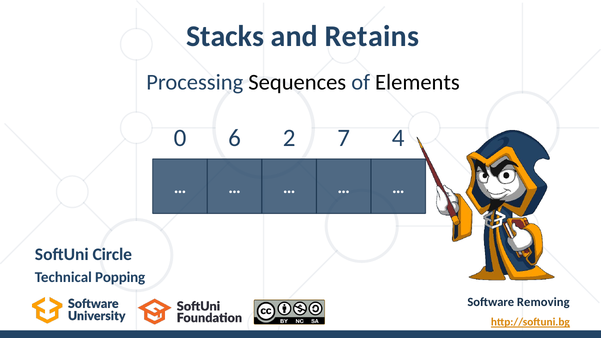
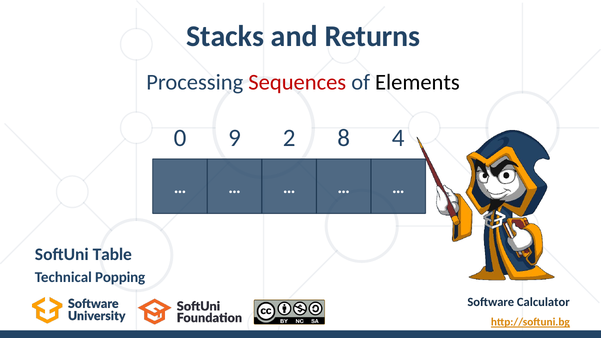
Retains: Retains -> Returns (372, 36)
Sequences colour: black -> red (297, 82)
6: 6 -> 9 (235, 138)
7: 7 -> 8 (344, 138)
Circle: Circle -> Table (112, 255)
Removing: Removing -> Calculator (543, 302)
